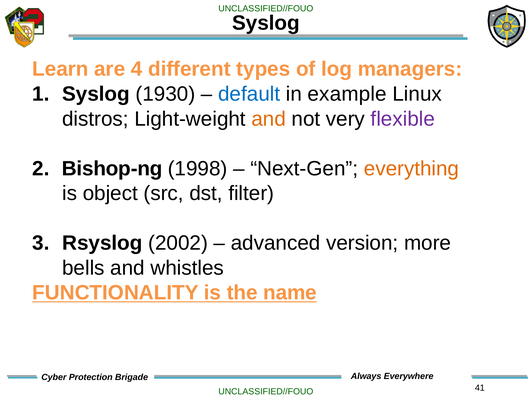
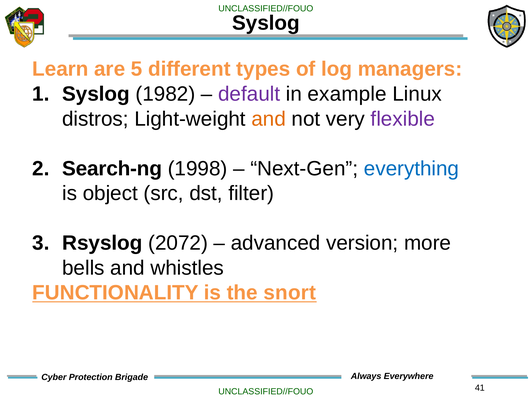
4: 4 -> 5 (137, 69)
1930: 1930 -> 1982 (165, 94)
default colour: blue -> purple (249, 94)
Bishop-ng: Bishop-ng -> Search-ng (112, 169)
everything colour: orange -> blue (411, 169)
2002: 2002 -> 2072 (178, 243)
name: name -> snort (290, 293)
